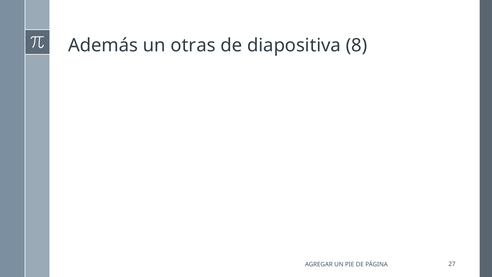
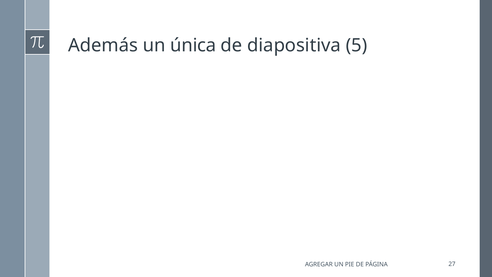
otras: otras -> única (193, 45)
8: 8 -> 5 (356, 45)
